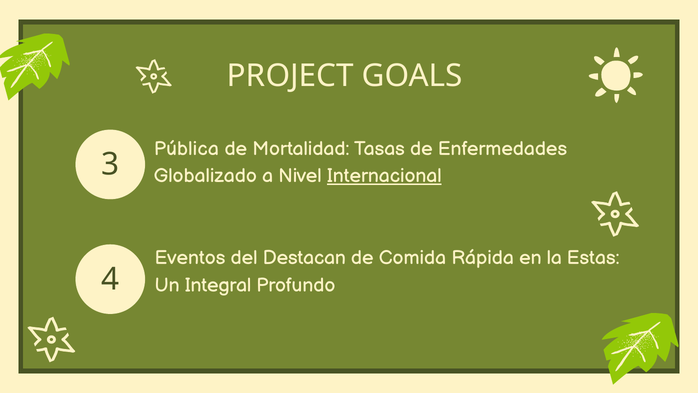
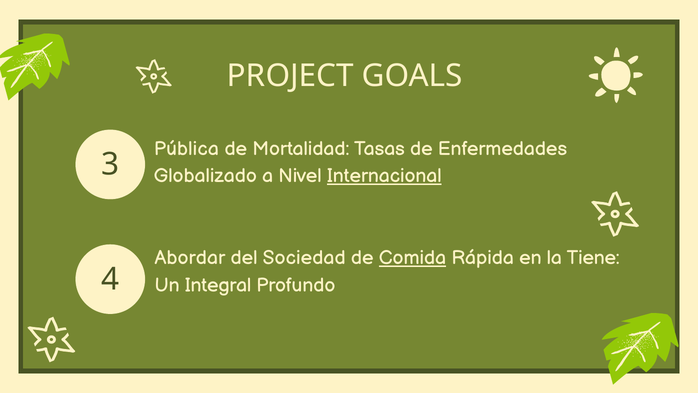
Eventos: Eventos -> Abordar (190, 258)
Destacan: Destacan -> Sociedad (304, 258)
Comida underline: none -> present (412, 258)
Estas: Estas -> Tiene (593, 258)
